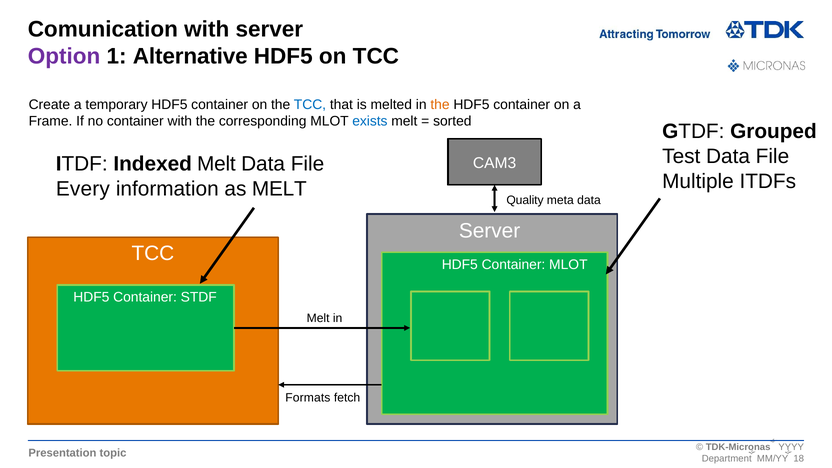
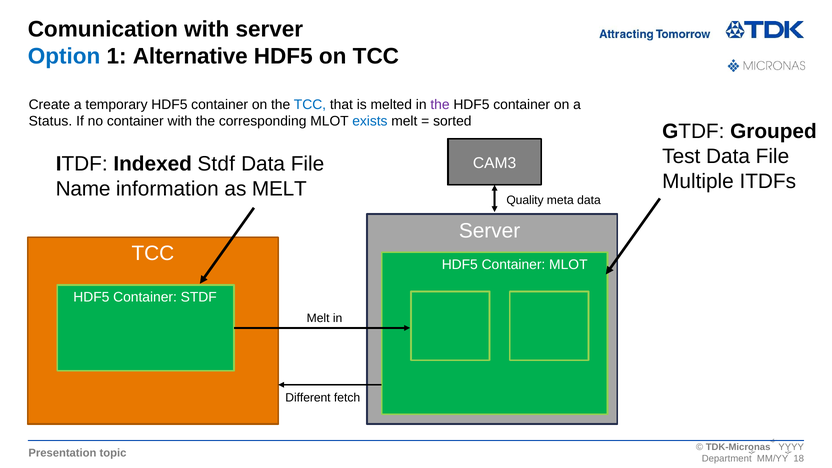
Option colour: purple -> blue (64, 56)
the colour: orange -> purple (440, 105)
Frame: Frame -> Status (50, 121)
Indexed Melt: Melt -> Stdf (216, 164)
Every: Every -> Name (83, 189)
Formats: Formats -> Different (308, 398)
